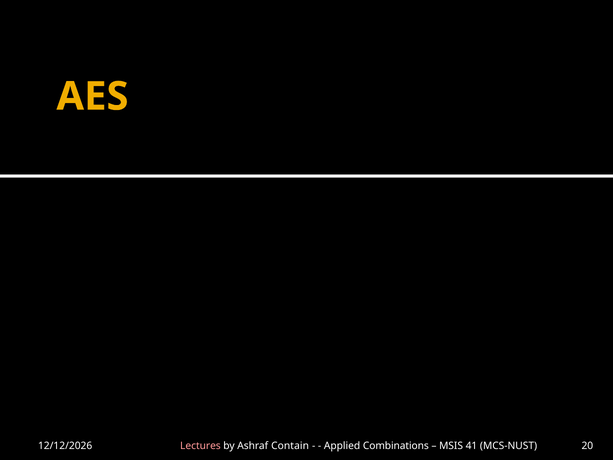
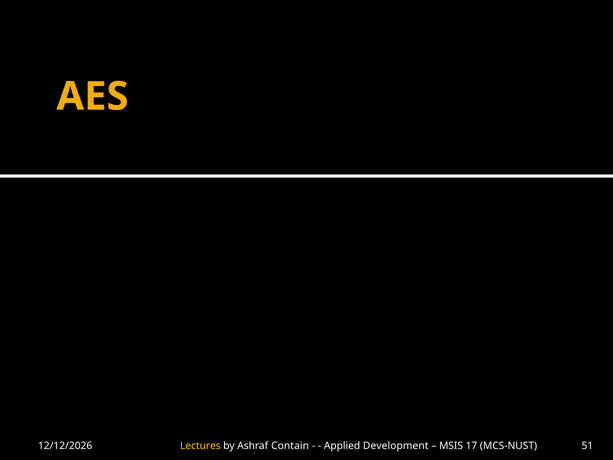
Lectures colour: pink -> yellow (200, 446)
Combinations: Combinations -> Development (396, 446)
41: 41 -> 17 (471, 446)
20: 20 -> 51 (587, 446)
